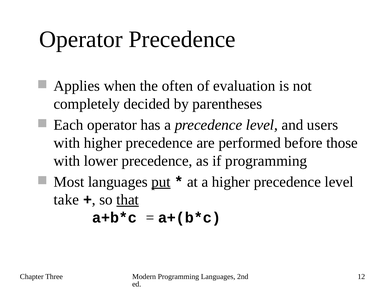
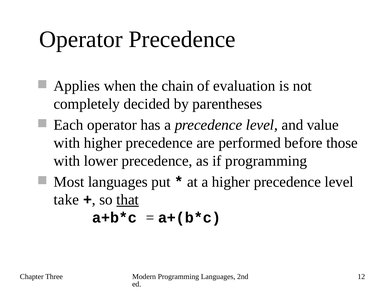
often: often -> chain (178, 86)
users: users -> value (323, 125)
put underline: present -> none (161, 182)
